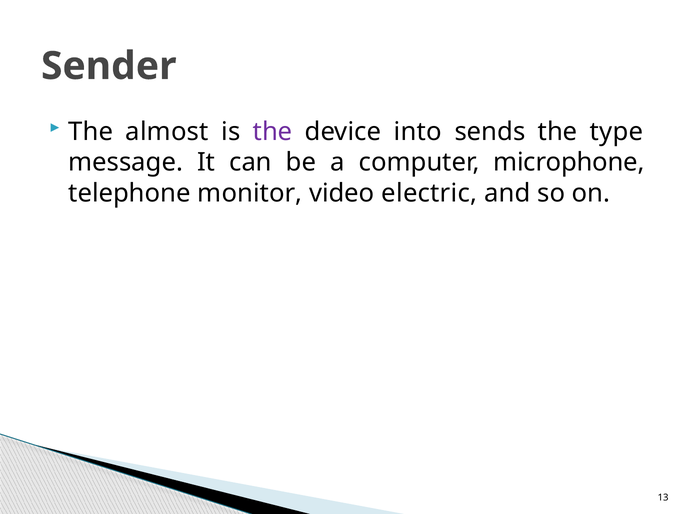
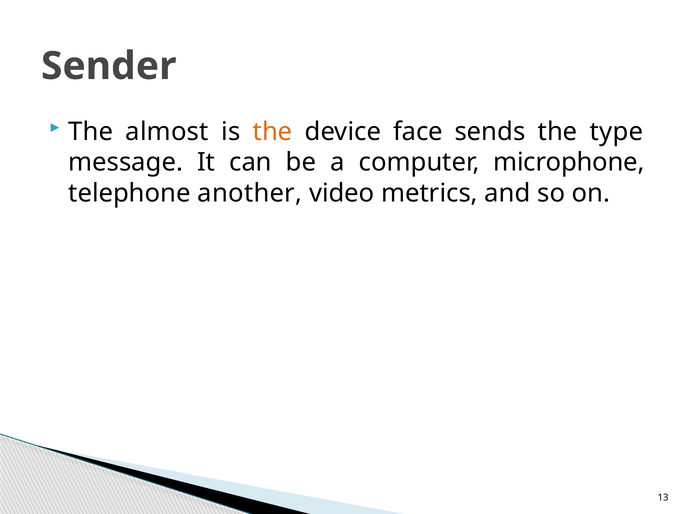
the colour: purple -> orange (273, 132)
into: into -> face (418, 132)
monitor: monitor -> another (250, 193)
electric: electric -> metrics (429, 193)
